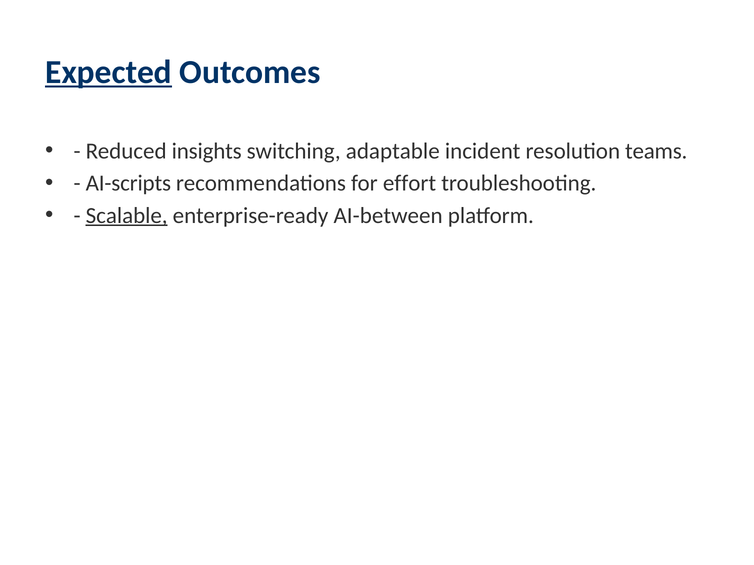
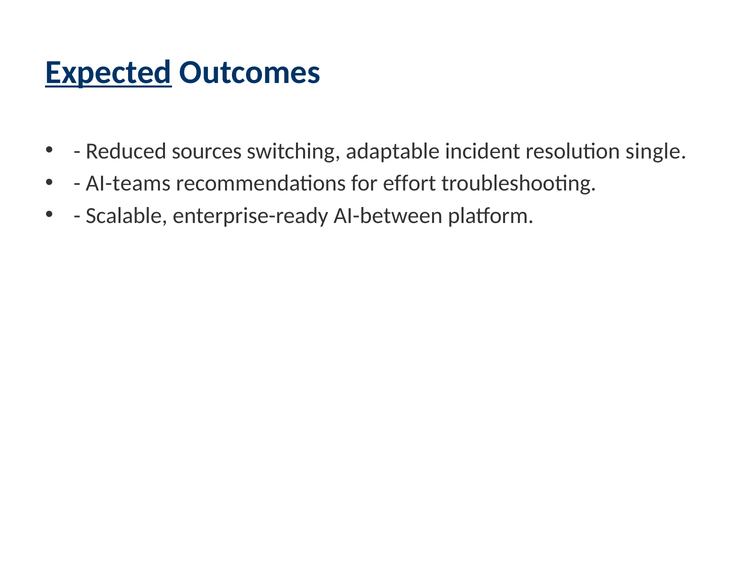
insights: insights -> sources (207, 151)
teams: teams -> single (656, 151)
AI-scripts: AI-scripts -> AI-teams (128, 183)
Scalable underline: present -> none (127, 216)
